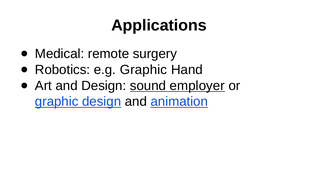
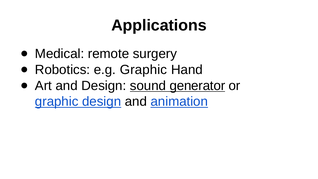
employer: employer -> generator (197, 86)
